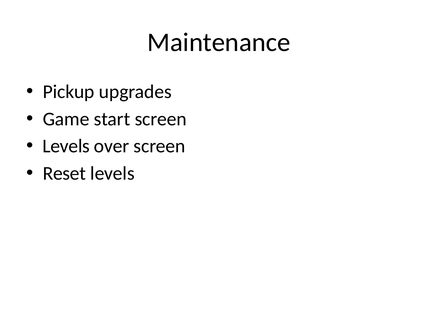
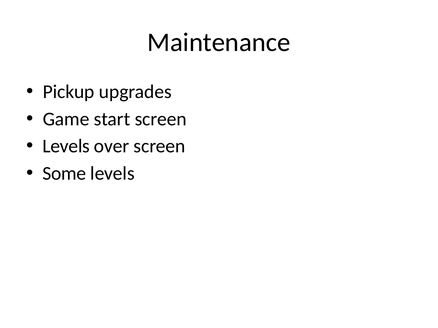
Reset: Reset -> Some (64, 174)
